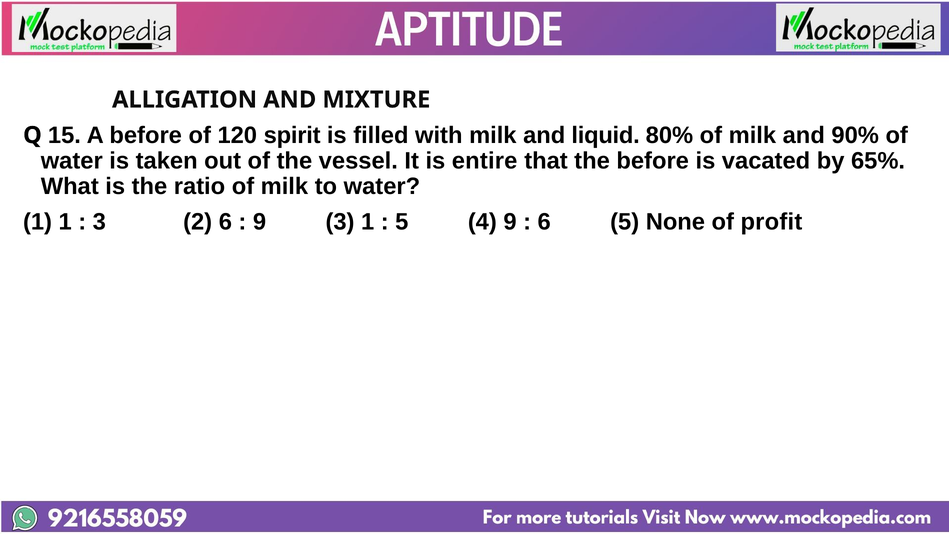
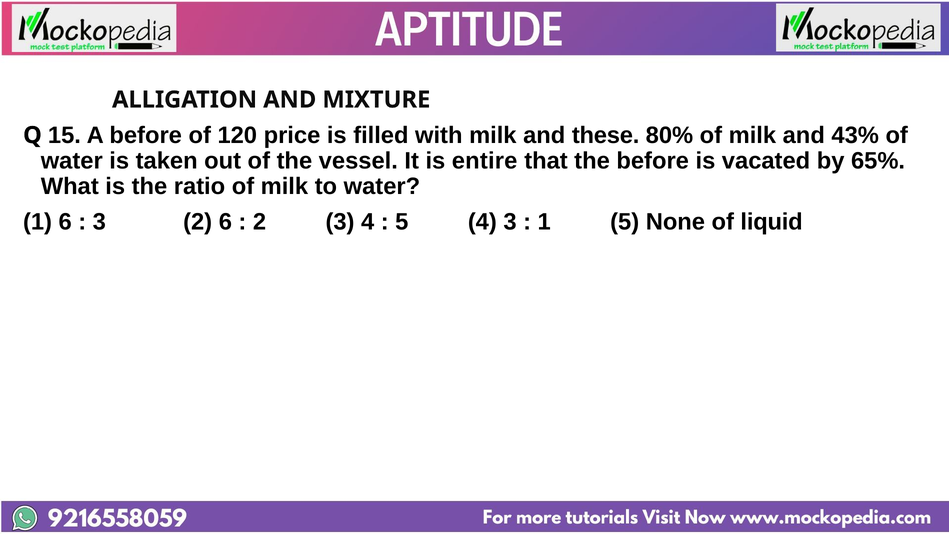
spirit: spirit -> price (292, 135)
liquid: liquid -> these (606, 135)
90%: 90% -> 43% (855, 135)
1 1: 1 -> 6 (65, 222)
9: 9 -> 2 (259, 222)
3 1: 1 -> 4 (368, 222)
4 9: 9 -> 3 (510, 222)
6: 6 -> 1 (544, 222)
profit: profit -> liquid (772, 222)
